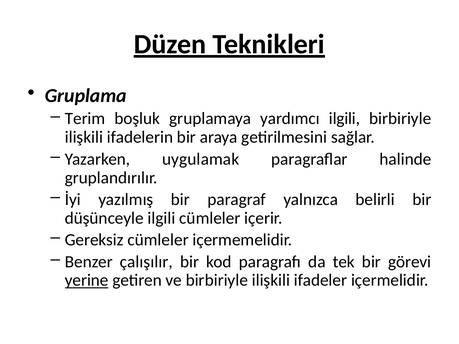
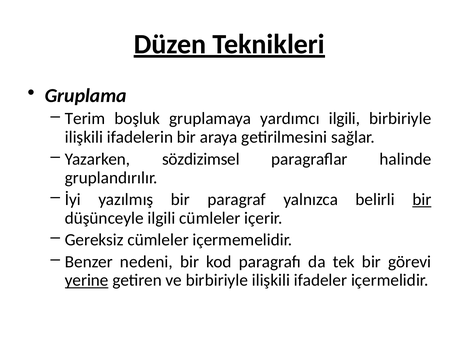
uygulamak: uygulamak -> sözdizimsel (201, 159)
bir underline: none -> present (422, 200)
çalışılır: çalışılır -> nedeni (146, 262)
